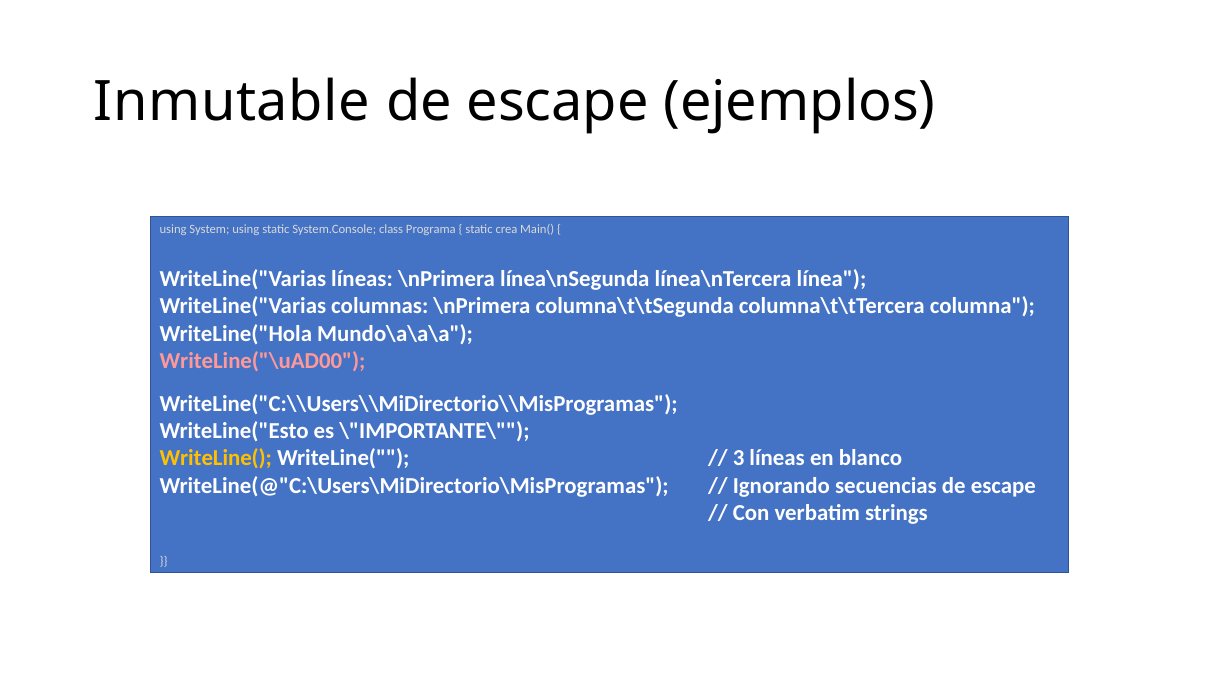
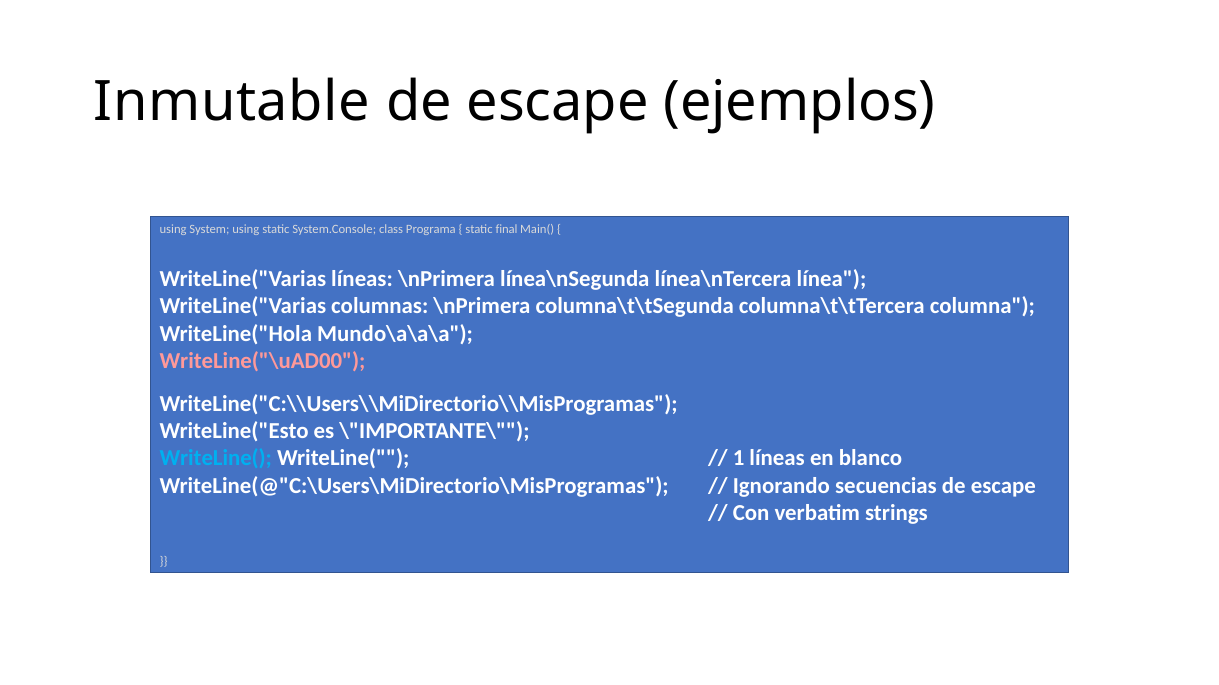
crea: crea -> final (507, 230)
WriteLine( colour: yellow -> light blue (216, 459)
3: 3 -> 1 (739, 459)
